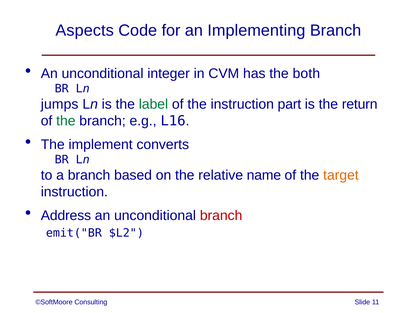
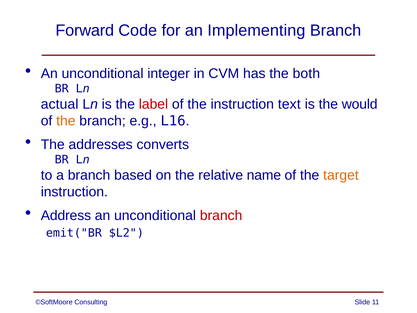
Aspects: Aspects -> Forward (85, 30)
jumps: jumps -> actual (60, 104)
label colour: green -> red (153, 104)
part: part -> text (289, 104)
return: return -> would (360, 104)
the colour: green -> orange (66, 121)
implement: implement -> addresses (101, 144)
